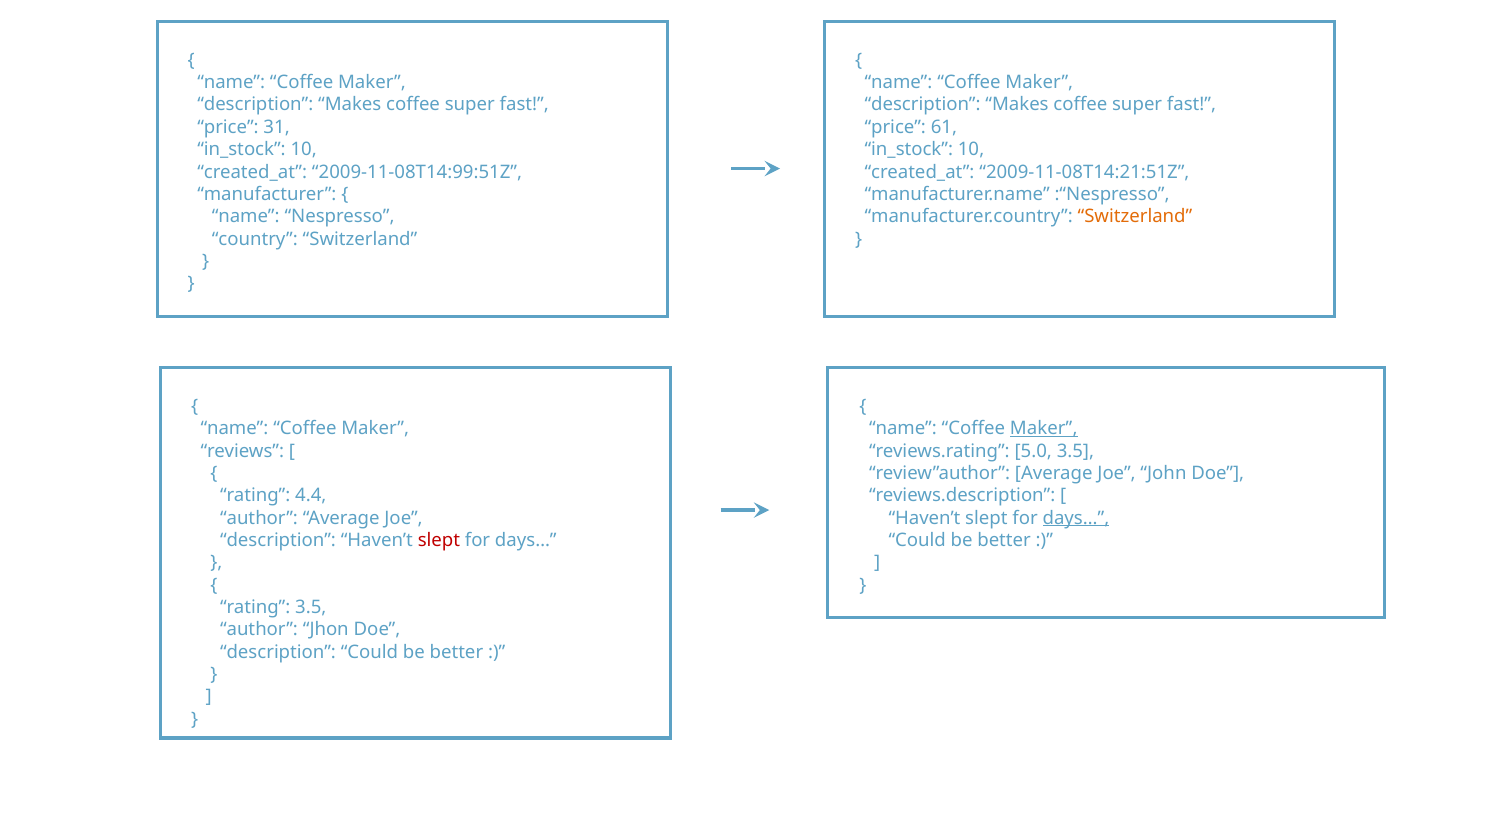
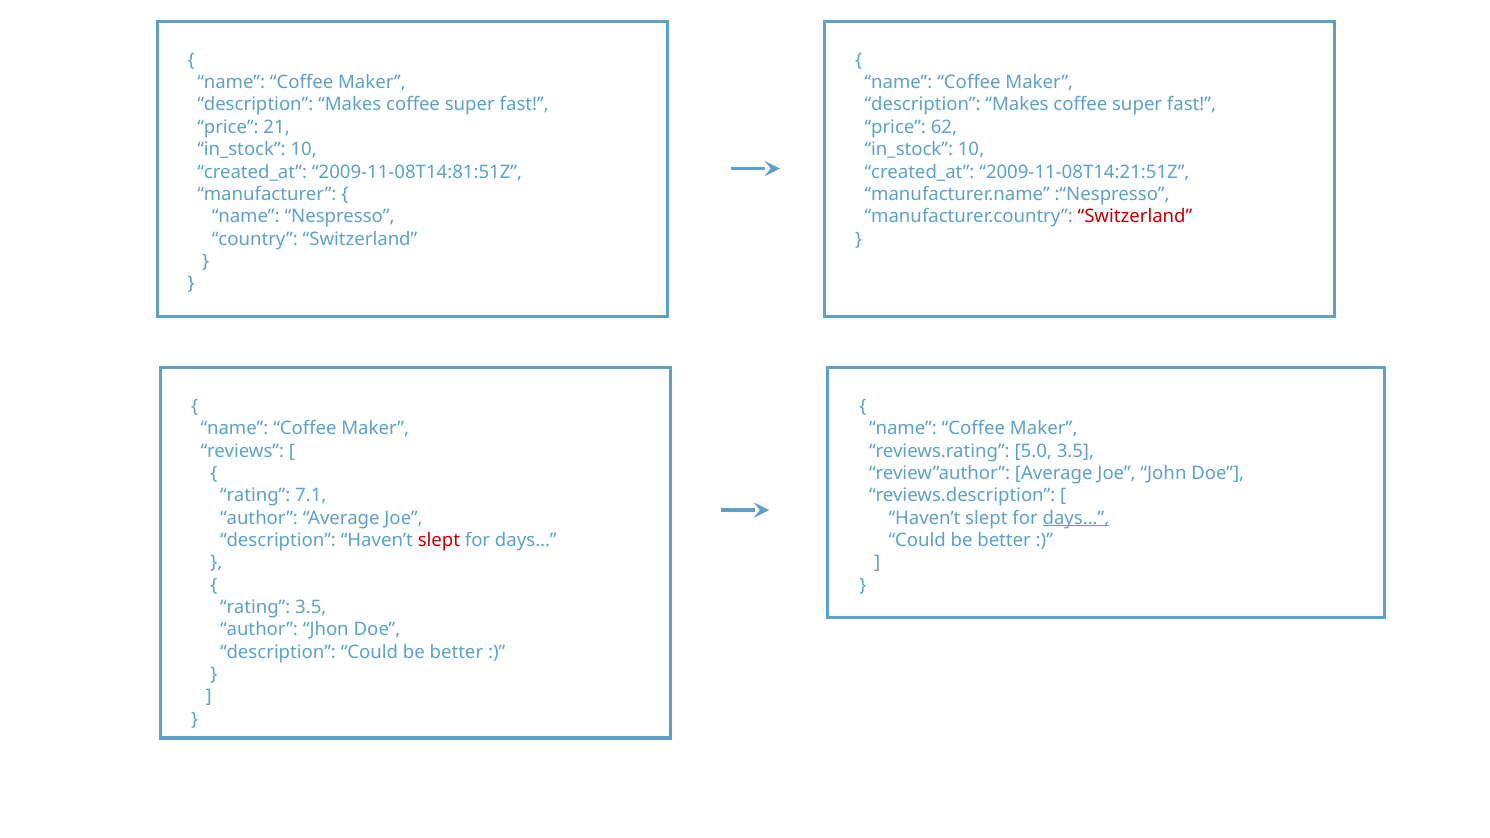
31: 31 -> 21 (277, 127)
61: 61 -> 62 (944, 127)
2009-11-08T14:99:51Z: 2009-11-08T14:99:51Z -> 2009-11-08T14:81:51Z (417, 172)
Switzerland colour: orange -> red (1135, 217)
Maker underline: present -> none (1044, 429)
4.4: 4.4 -> 7.1 (311, 496)
